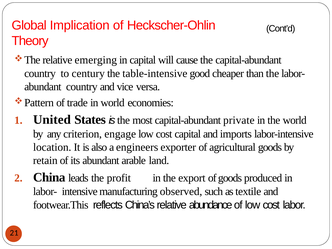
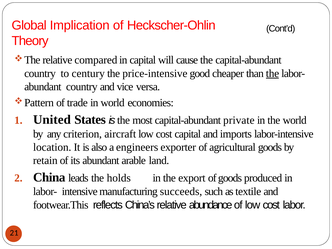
emerging: emerging -> compared (96, 60)
table-intensive: table-intensive -> price-intensive (155, 73)
the underline: none -> present (273, 73)
engage: engage -> aircraft (120, 134)
profit: profit -> holds (119, 178)
observed: observed -> succeeds (181, 192)
